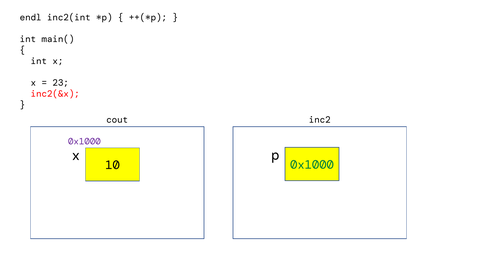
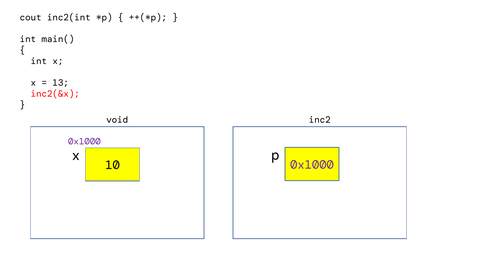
endl: endl -> cout (31, 17)
23: 23 -> 13 (61, 83)
cout: cout -> void (117, 120)
0x1000 colour: green -> purple (312, 165)
